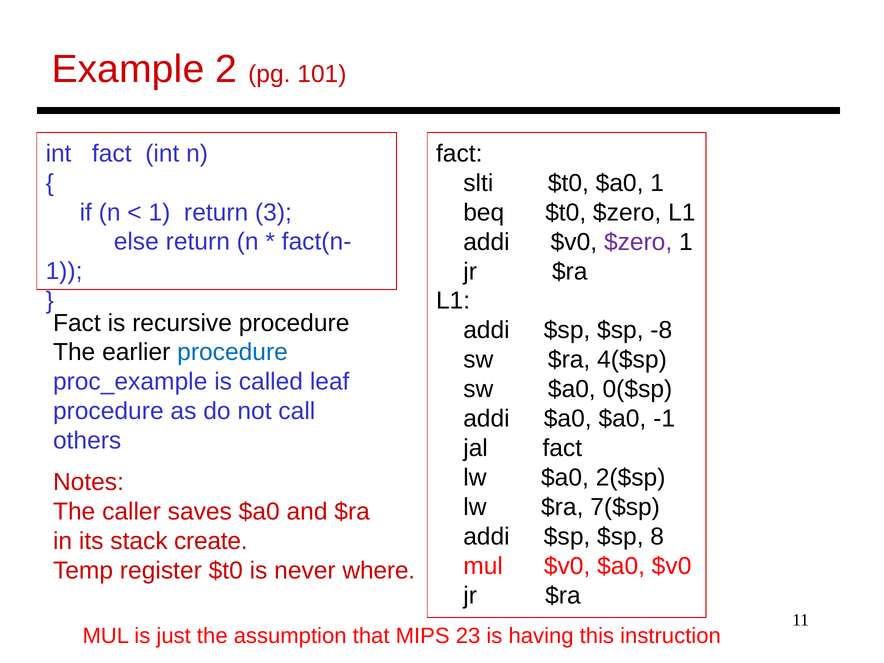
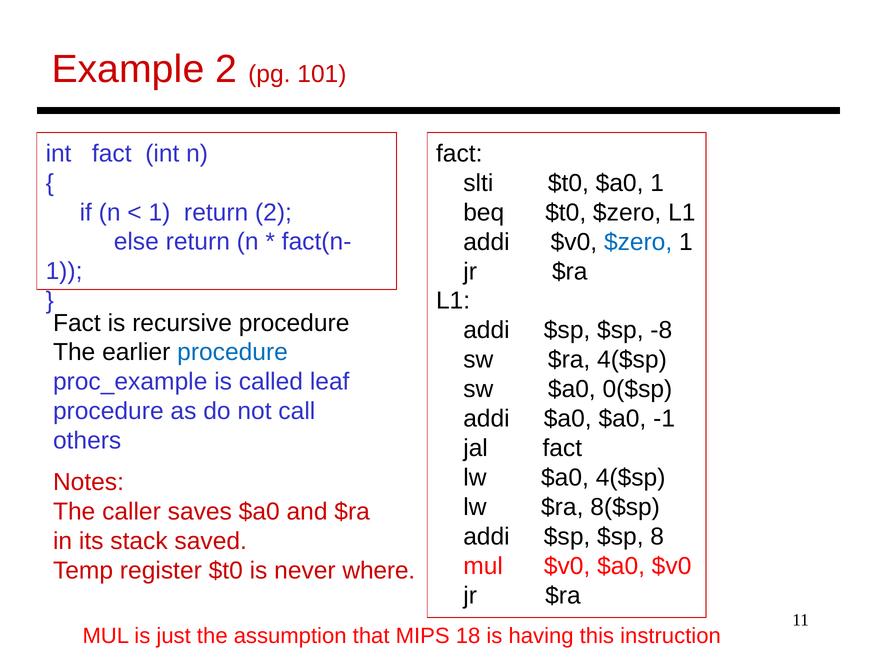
return 3: 3 -> 2 (273, 212)
$zero colour: purple -> blue (638, 242)
$a0 2($sp: 2($sp -> 4($sp (631, 478)
7($sp: 7($sp -> 8($sp (625, 507)
create: create -> saved (211, 541)
23: 23 -> 18 (468, 636)
